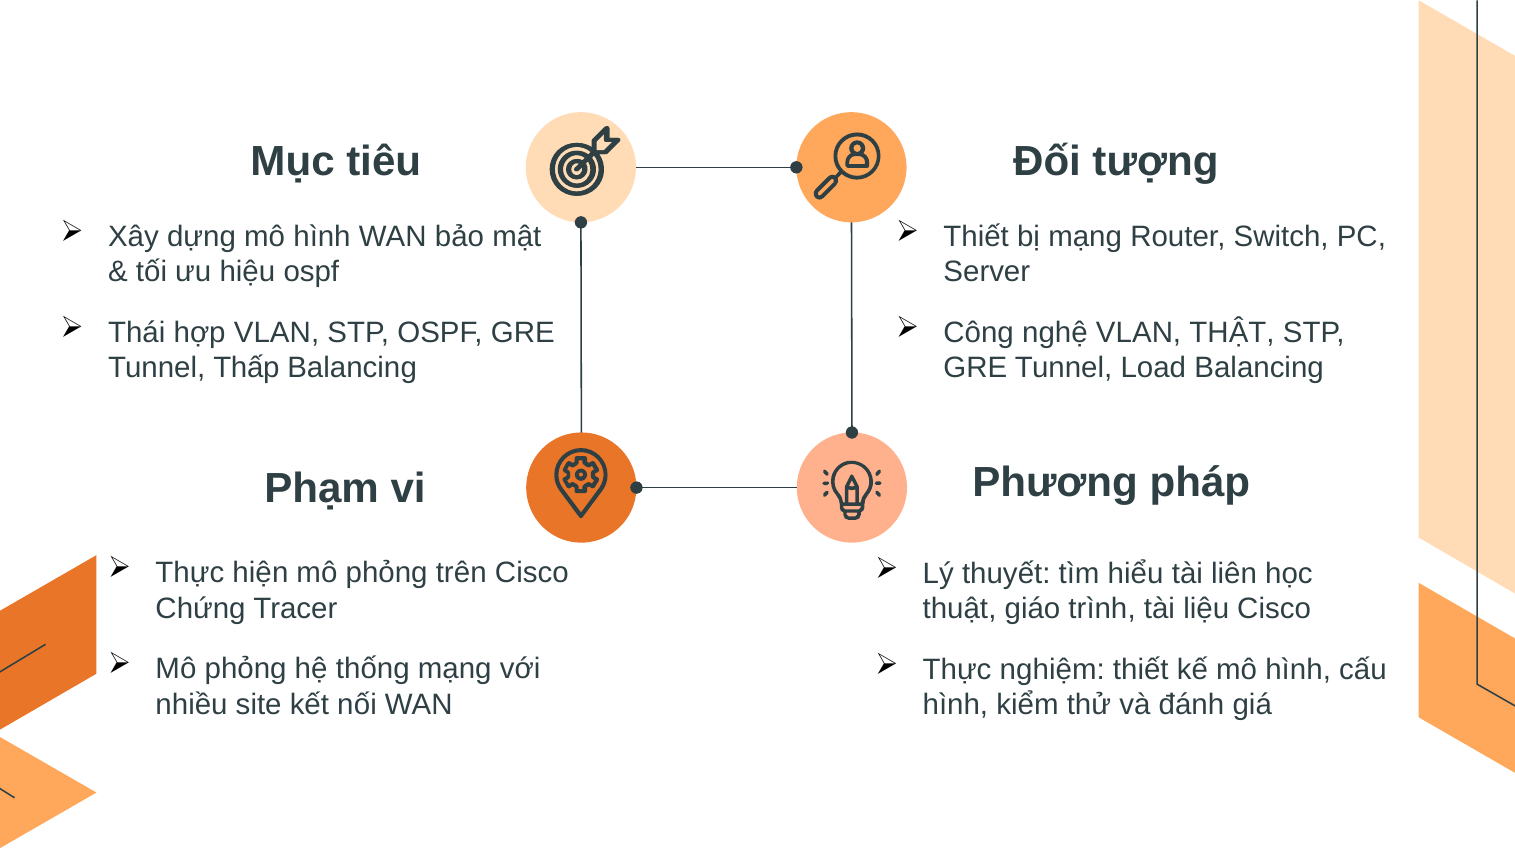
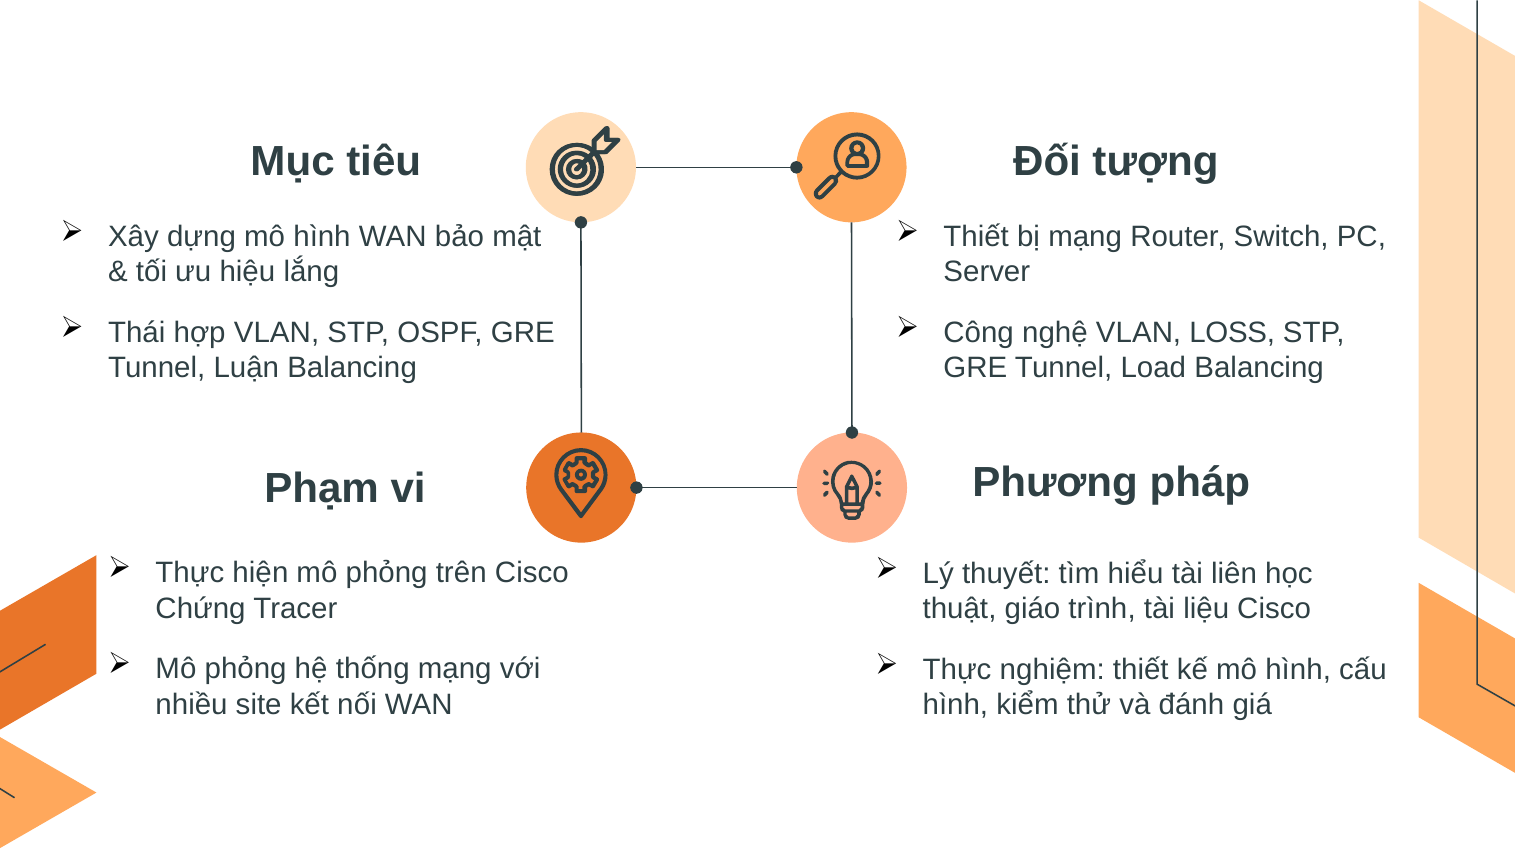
hiệu ospf: ospf -> lắng (311, 272)
THẬT: THẬT -> LOSS (1232, 333)
Thấp: Thấp -> Luận (246, 368)
